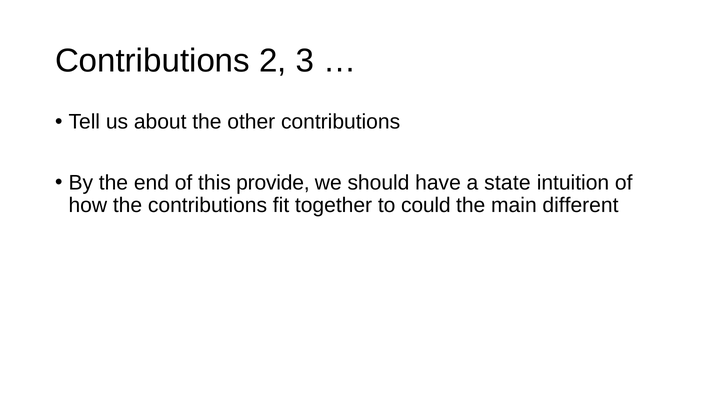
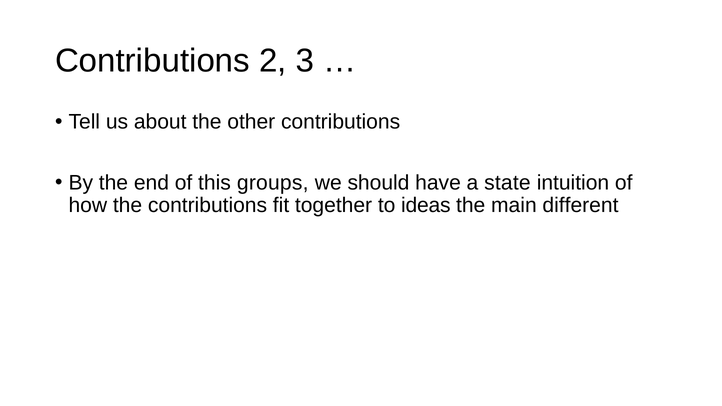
provide: provide -> groups (273, 183)
could: could -> ideas (426, 205)
